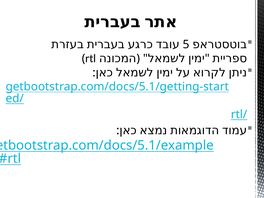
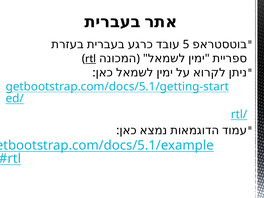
rtl underline: none -> present (91, 58)
